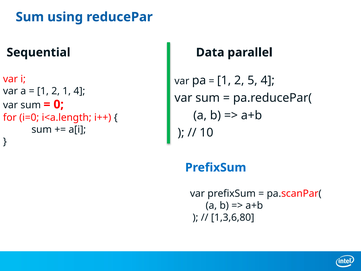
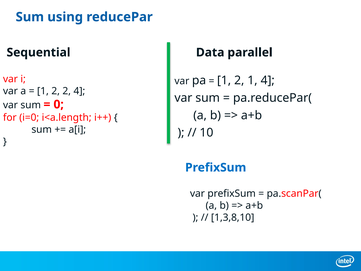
2 5: 5 -> 1 (252, 80)
2 1: 1 -> 2 (67, 91)
1,3,6,80: 1,3,6,80 -> 1,3,8,10 (233, 217)
